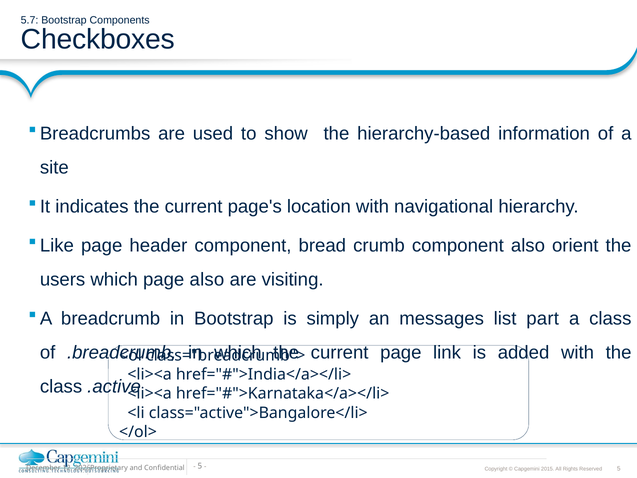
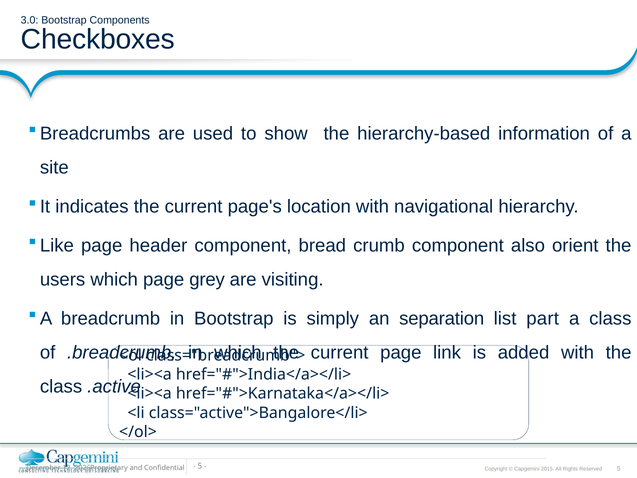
5.7: 5.7 -> 3.0 (30, 20)
page also: also -> grey (207, 279)
messages: messages -> separation (442, 318)
